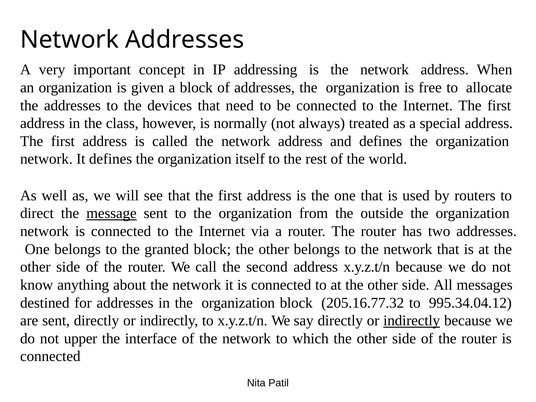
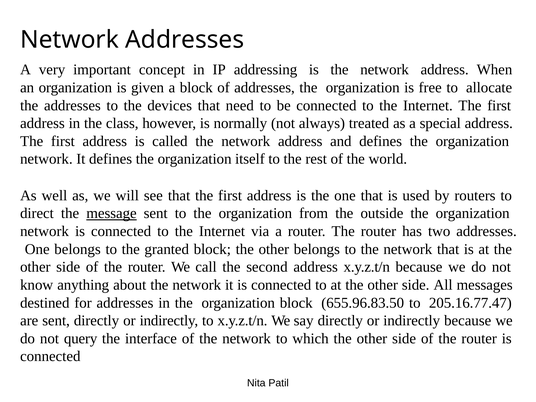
205.16.77.32: 205.16.77.32 -> 655.96.83.50 (363, 303)
995.34.04.12: 995.34.04.12 -> 205.16.77.47 (470, 303)
indirectly underline: present -> none (412, 321)
upper: upper -> query (81, 339)
